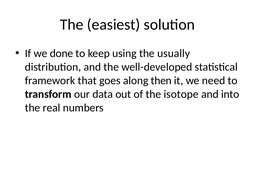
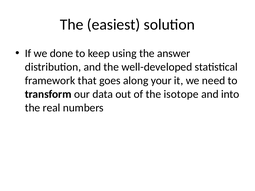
usually: usually -> answer (174, 53)
then: then -> your (161, 81)
